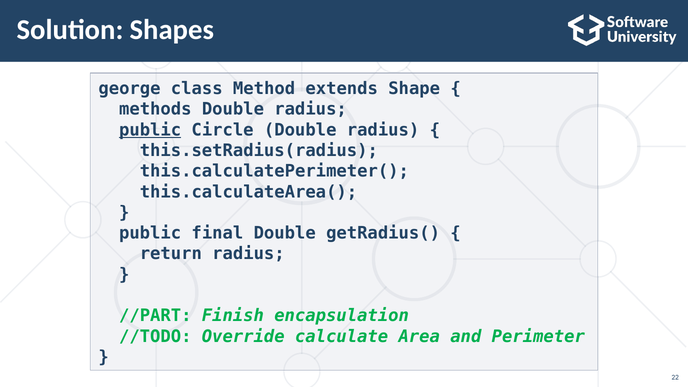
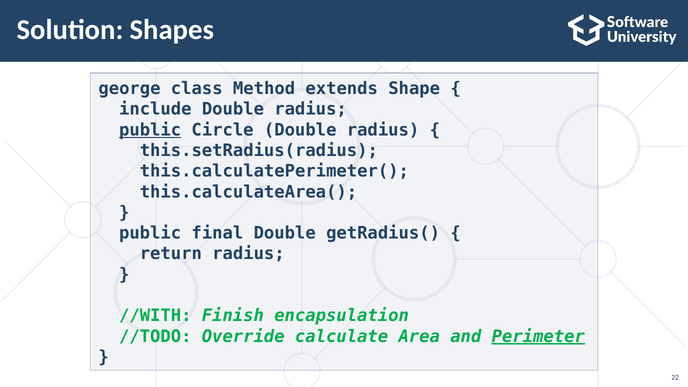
methods: methods -> include (155, 109)
//PART: //PART -> //WITH (155, 316)
Perimeter underline: none -> present (538, 336)
